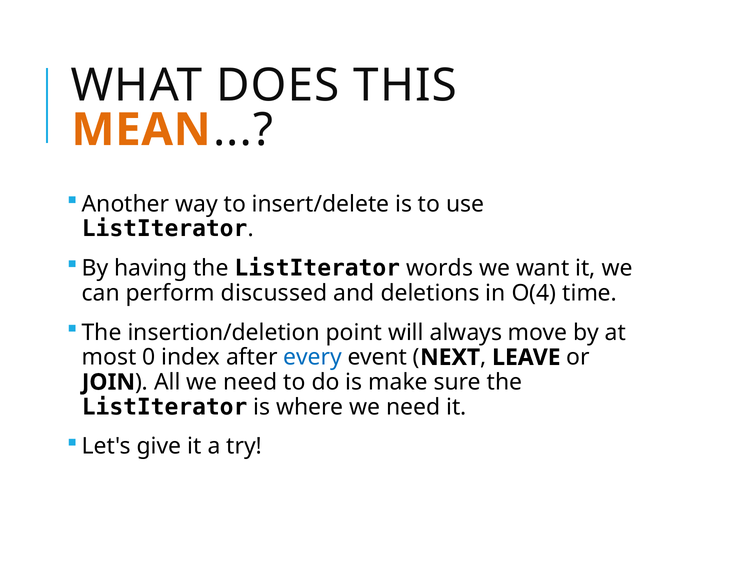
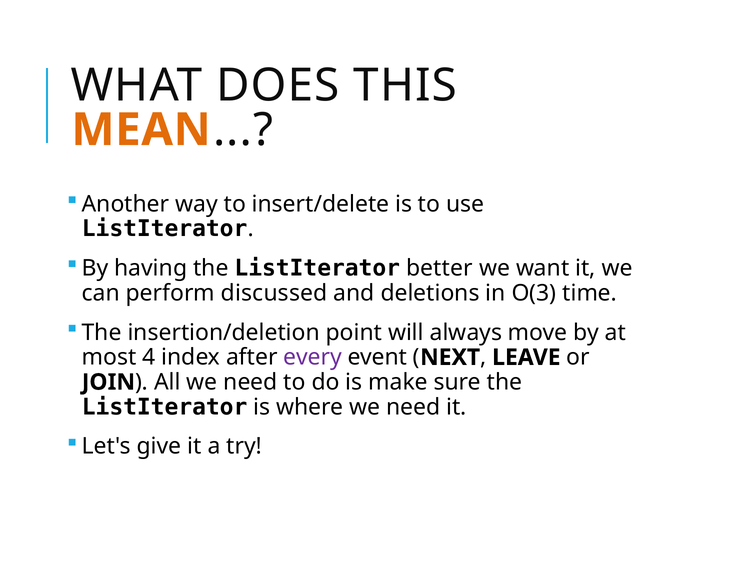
words: words -> better (440, 268)
O(4: O(4 -> O(3 (534, 293)
0: 0 -> 4 (149, 357)
every colour: blue -> purple (313, 357)
